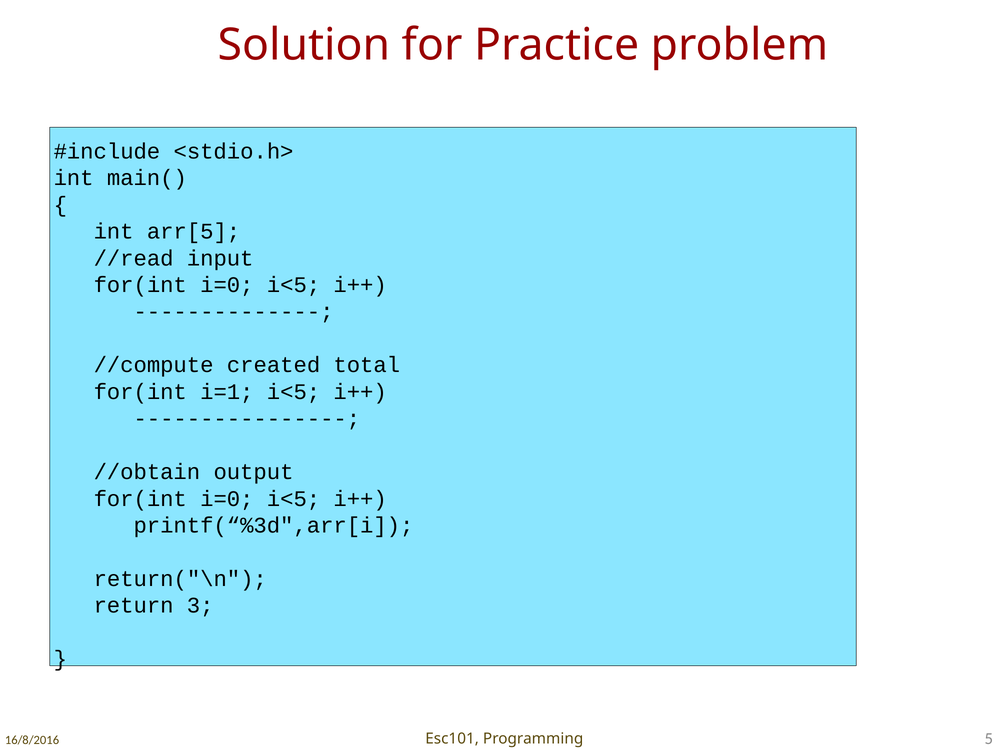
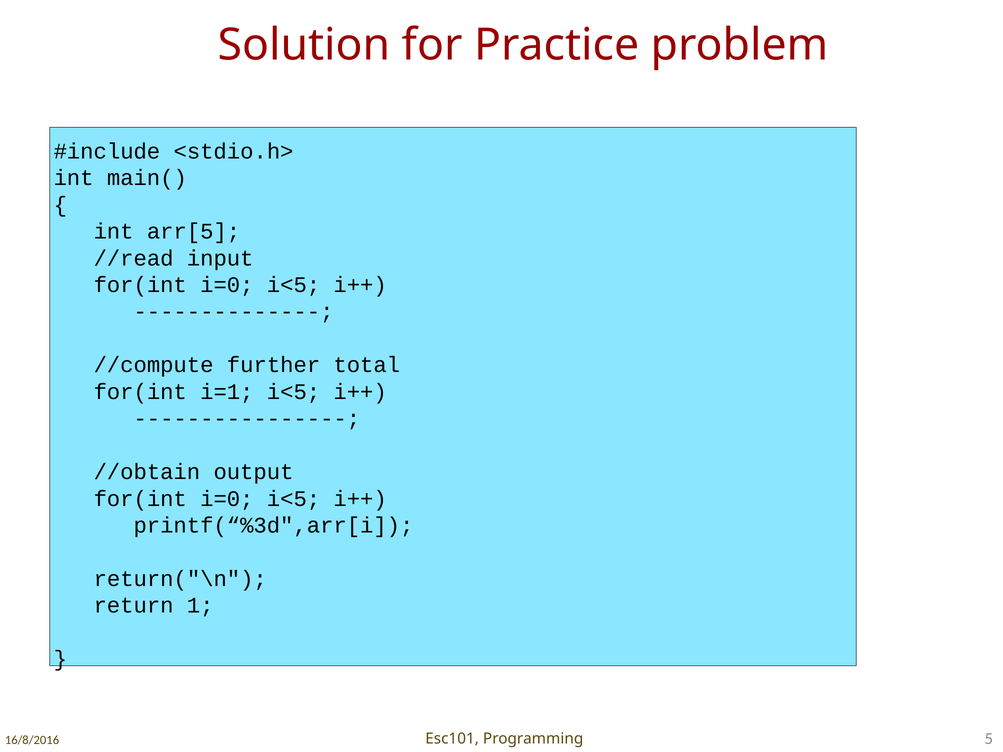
created: created -> further (274, 365)
3: 3 -> 1 (200, 606)
